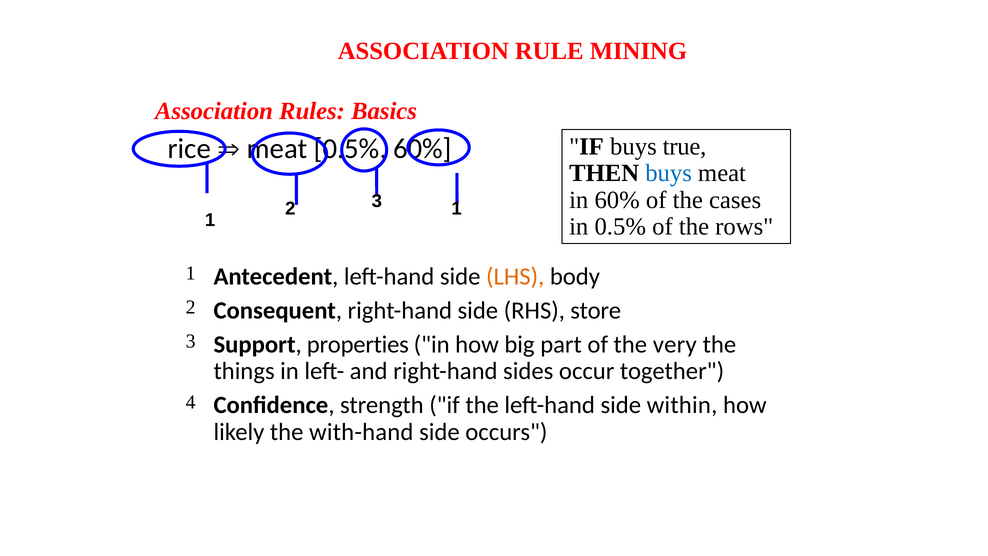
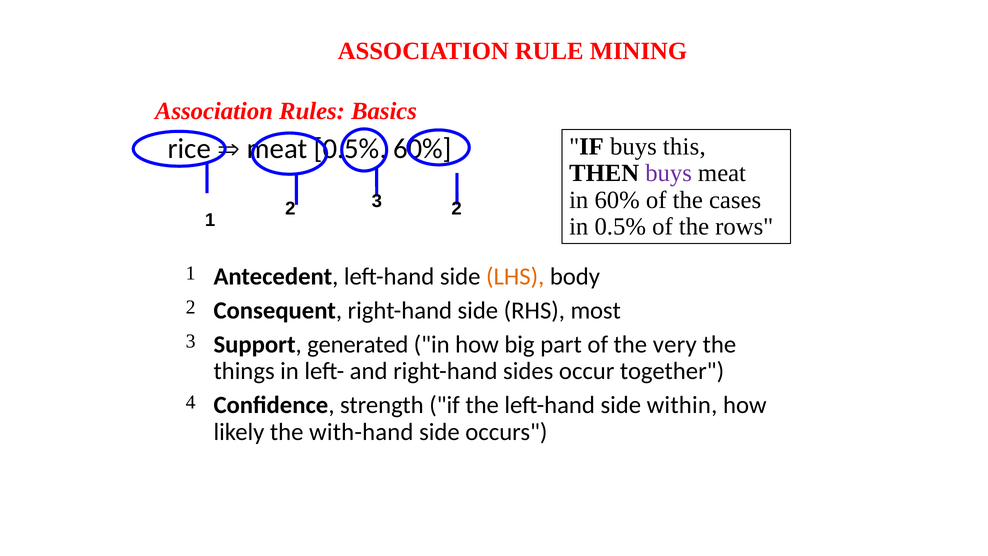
true: true -> this (684, 146)
buys colour: blue -> purple (669, 173)
3 1: 1 -> 2 (457, 209)
store: store -> most (596, 310)
properties: properties -> generated (358, 344)
